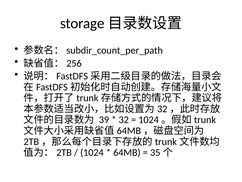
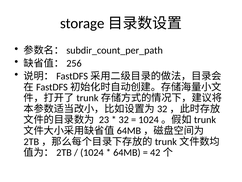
39: 39 -> 23 (104, 120)
35: 35 -> 42 (155, 152)
